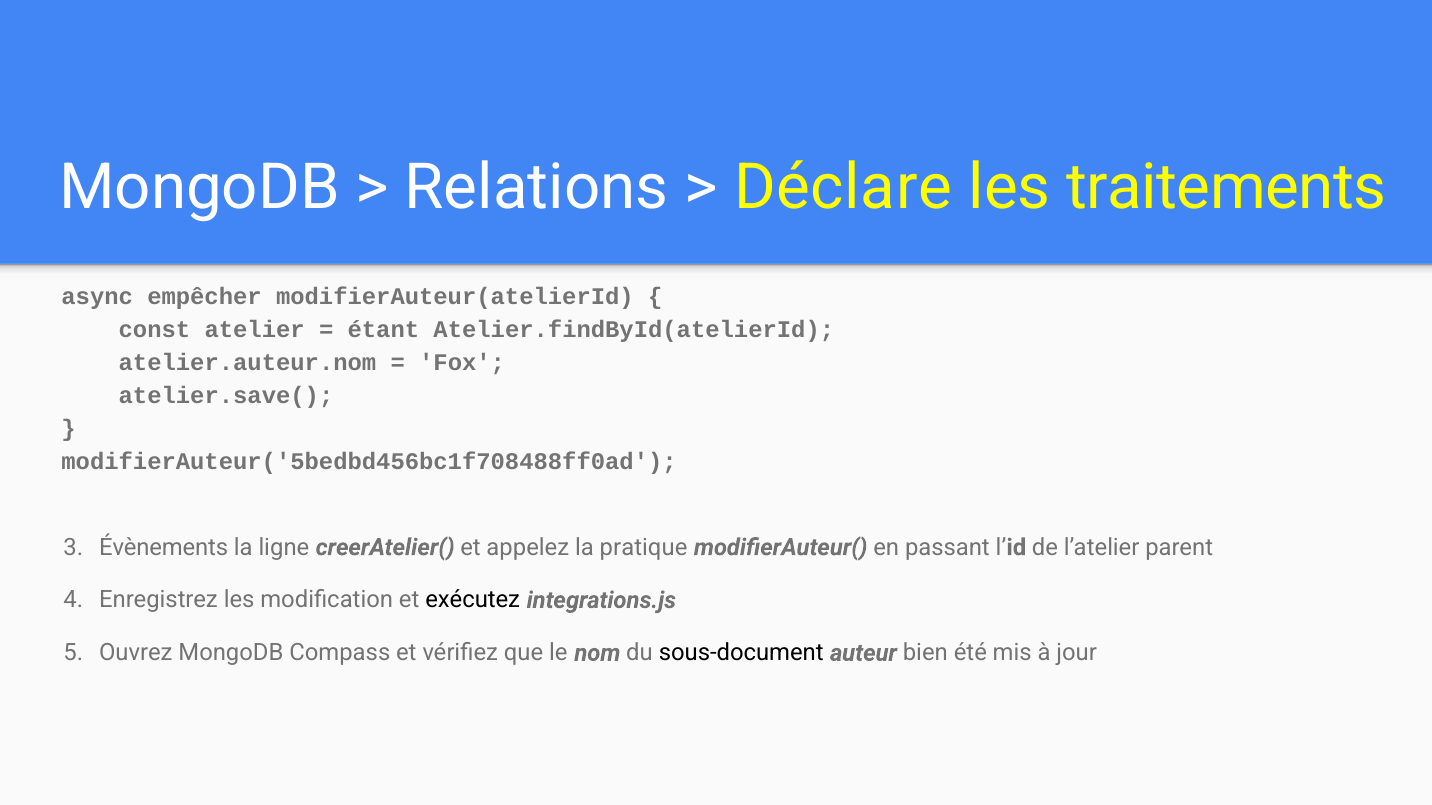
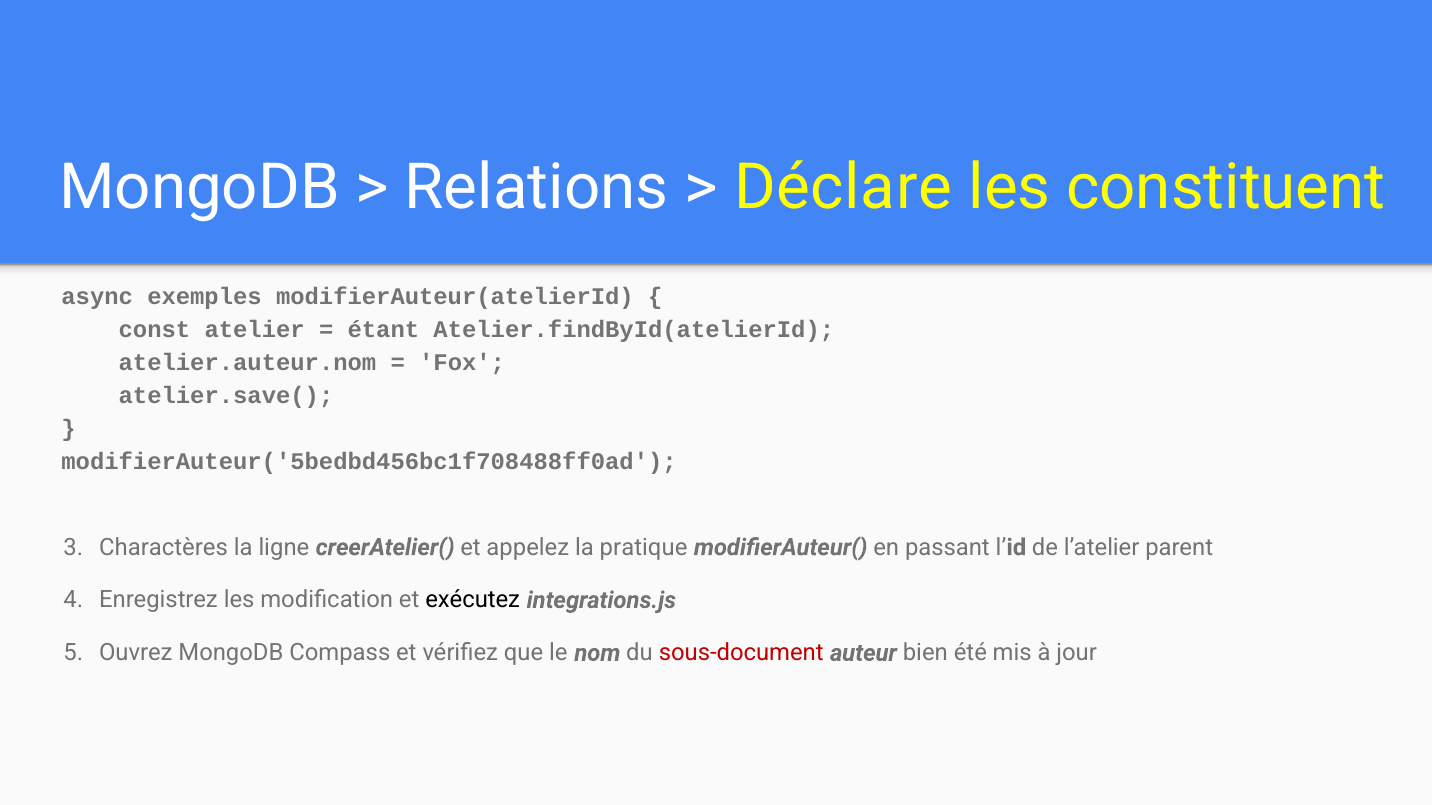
traitements: traitements -> constituent (1226, 188)
empêcher: empêcher -> exemples (204, 297)
Évènements: Évènements -> Charactères (164, 548)
sous-document colour: black -> red (741, 653)
